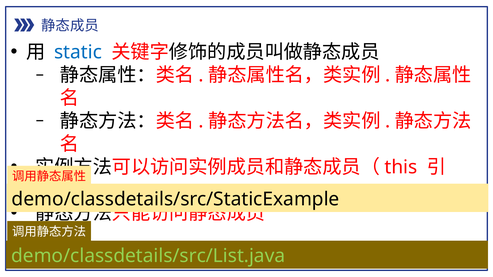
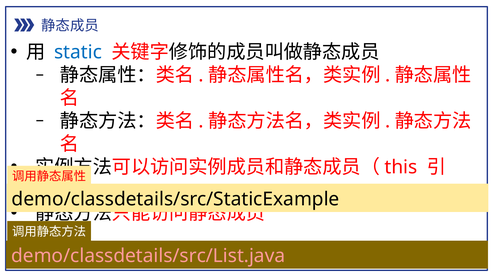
demo/classdetails/src/List.java colour: light green -> pink (148, 256)
